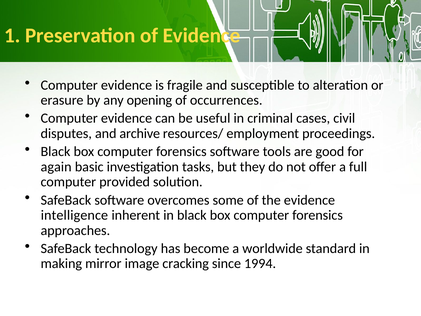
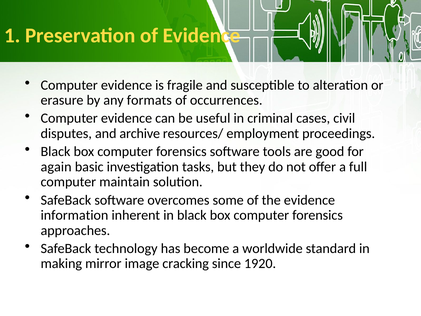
opening: opening -> formats (149, 100)
provided: provided -> maintain (125, 182)
intelligence: intelligence -> information (74, 215)
1994: 1994 -> 1920 (260, 263)
